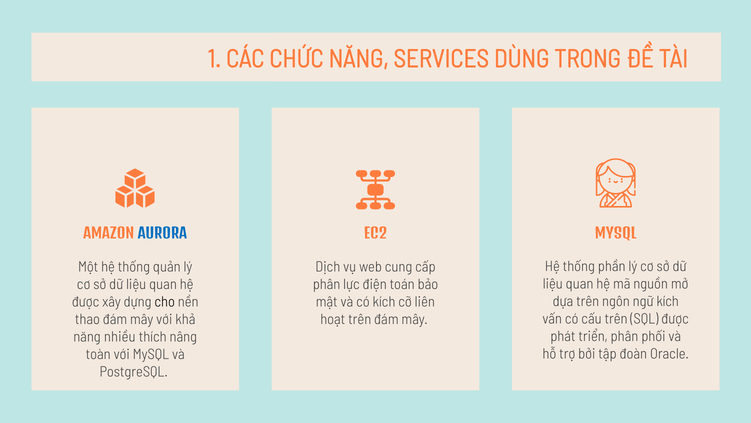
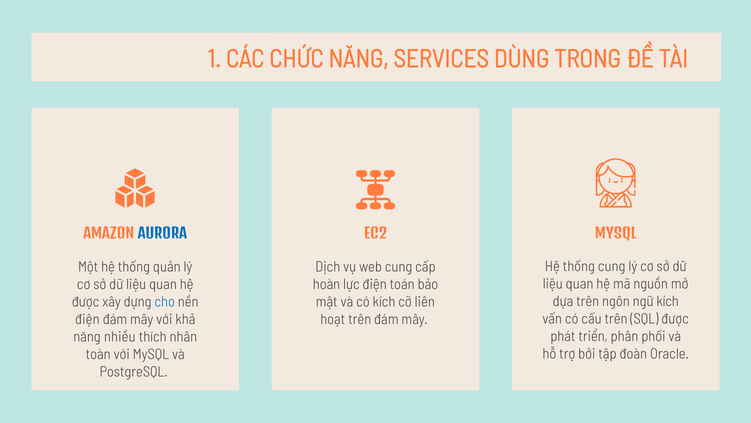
thống phần: phần -> cung (612, 266)
phân: phân -> hoàn (327, 284)
cho colour: black -> blue (165, 301)
thao: thao -> điện (87, 319)
nâng: nâng -> nhân (183, 337)
